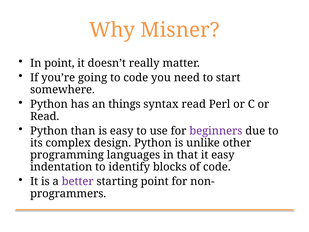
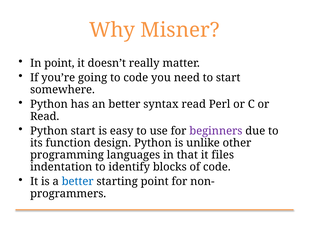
an things: things -> better (124, 104)
Python than: than -> start (83, 131)
complex: complex -> function (68, 143)
it easy: easy -> files (223, 155)
better colour: purple -> blue (78, 181)
